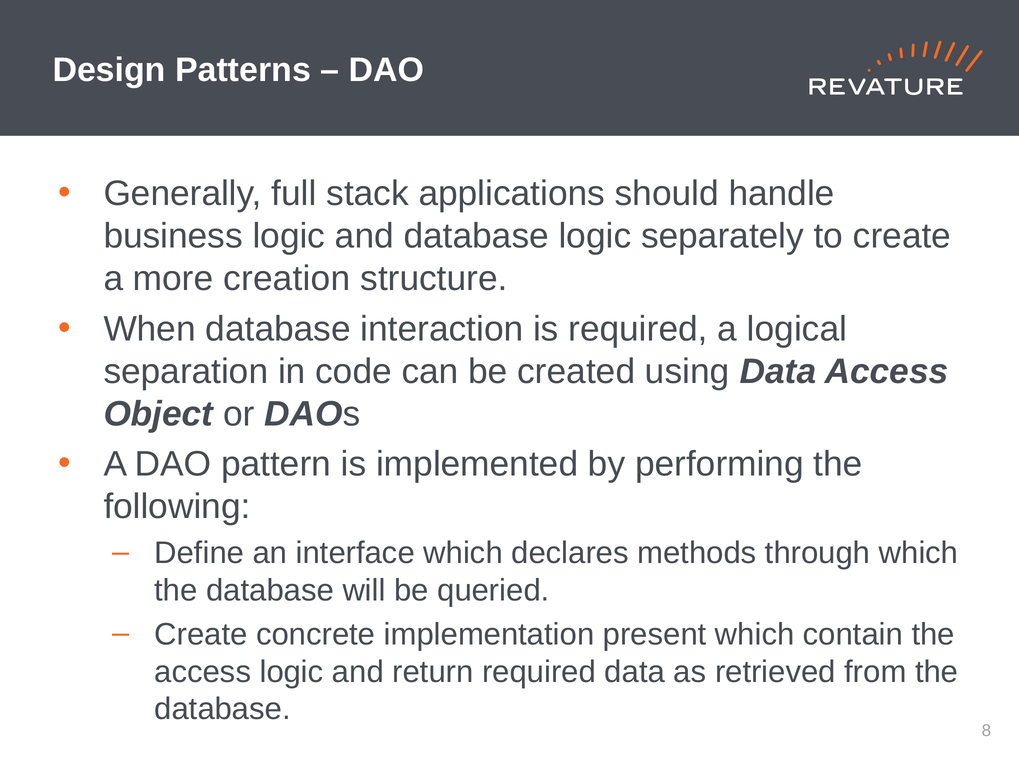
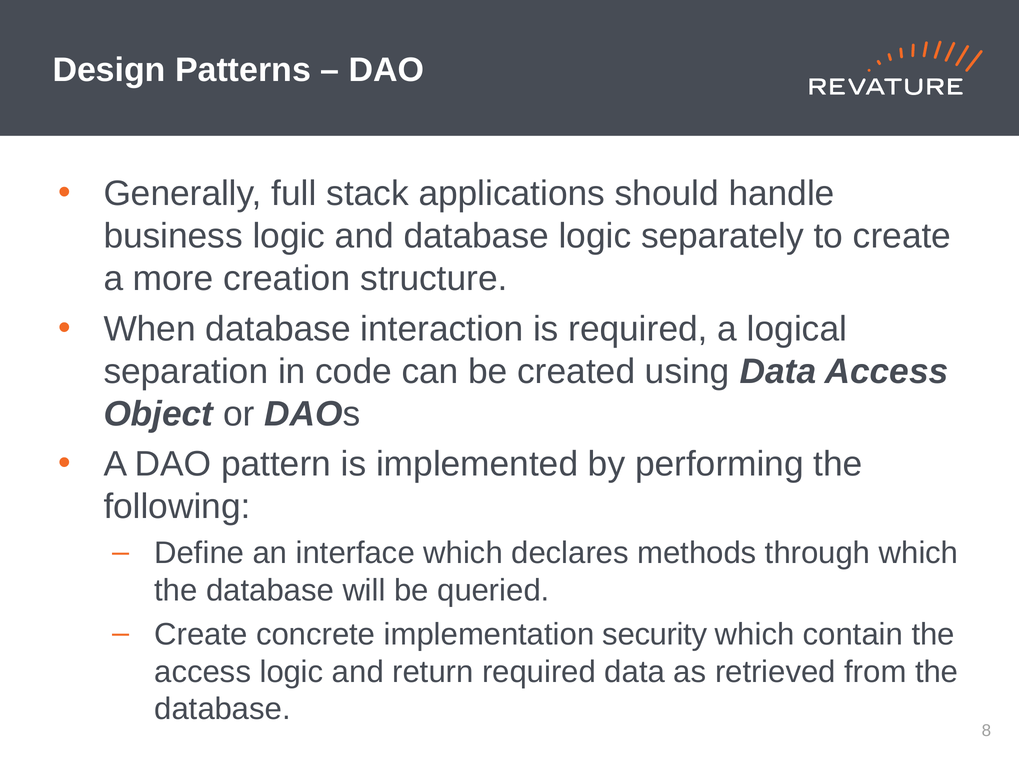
present: present -> security (655, 635)
